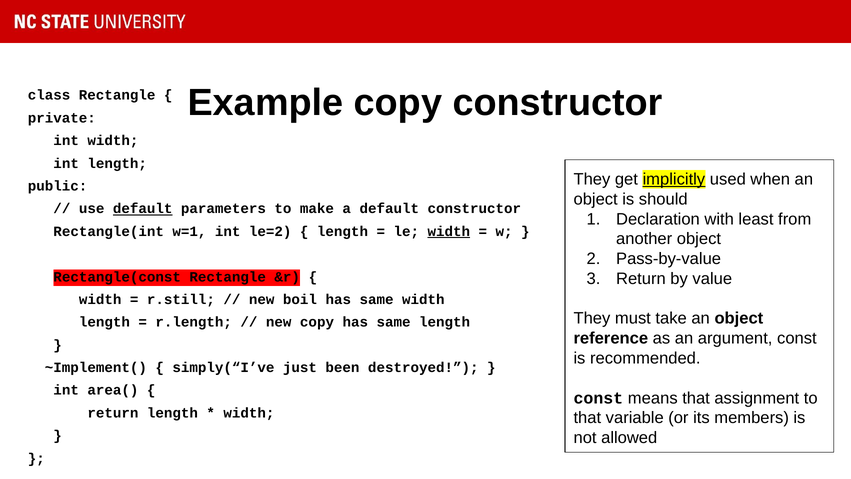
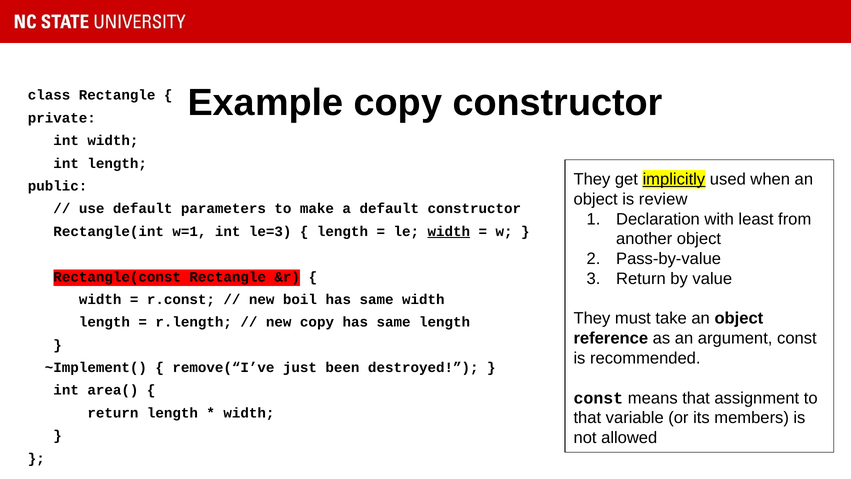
should: should -> review (663, 199)
default underline: present -> none (143, 209)
le=2: le=2 -> le=3 (270, 231)
r.still: r.still -> r.const (181, 299)
simply(“I’ve: simply(“I’ve -> remove(“I’ve (223, 367)
